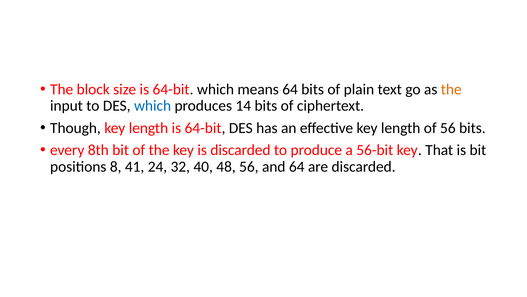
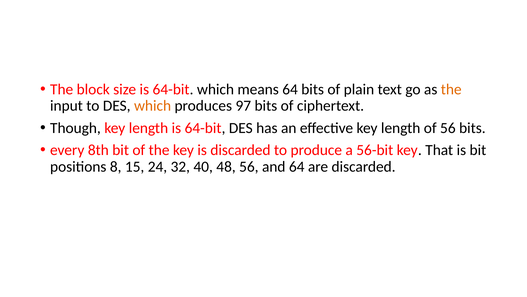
which colour: blue -> orange (153, 106)
14: 14 -> 97 (243, 106)
41: 41 -> 15 (135, 167)
